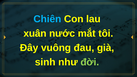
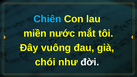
xuân: xuân -> miền (35, 33)
sinh: sinh -> chói (45, 62)
đời colour: light green -> white (90, 62)
